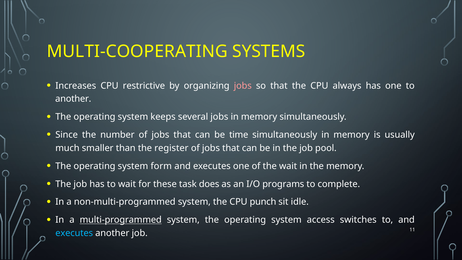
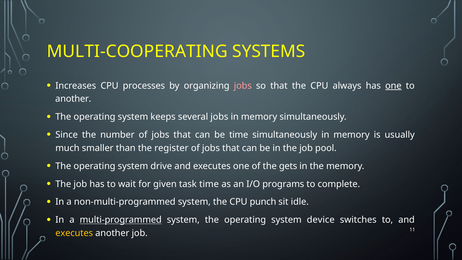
restrictive: restrictive -> processes (144, 86)
one underline: none -> present (393, 86)
form: form -> drive (161, 166)
the wait: wait -> gets (288, 166)
these: these -> given (165, 184)
task does: does -> time (209, 184)
access: access -> device (321, 220)
executes colour: light blue -> yellow (74, 233)
